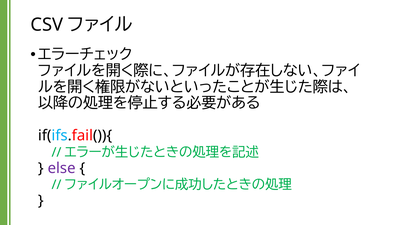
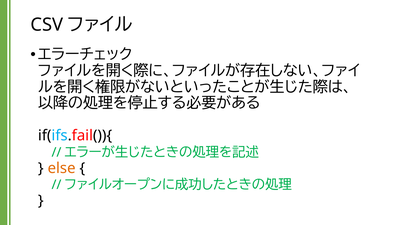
else colour: purple -> orange (62, 168)
